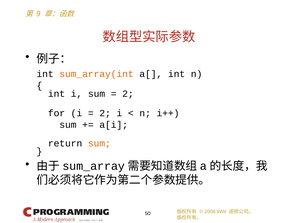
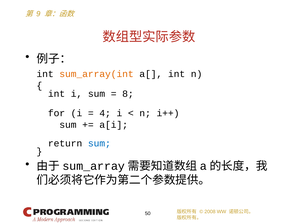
2: 2 -> 8 (128, 94)
2: 2 -> 4 (105, 113)
sum colour: orange -> blue (99, 144)
